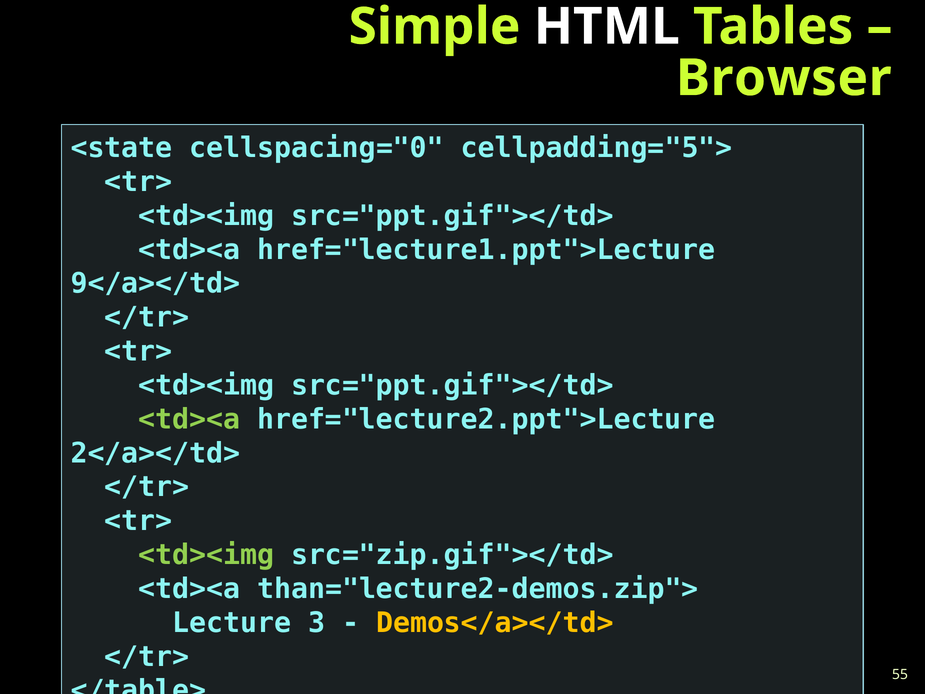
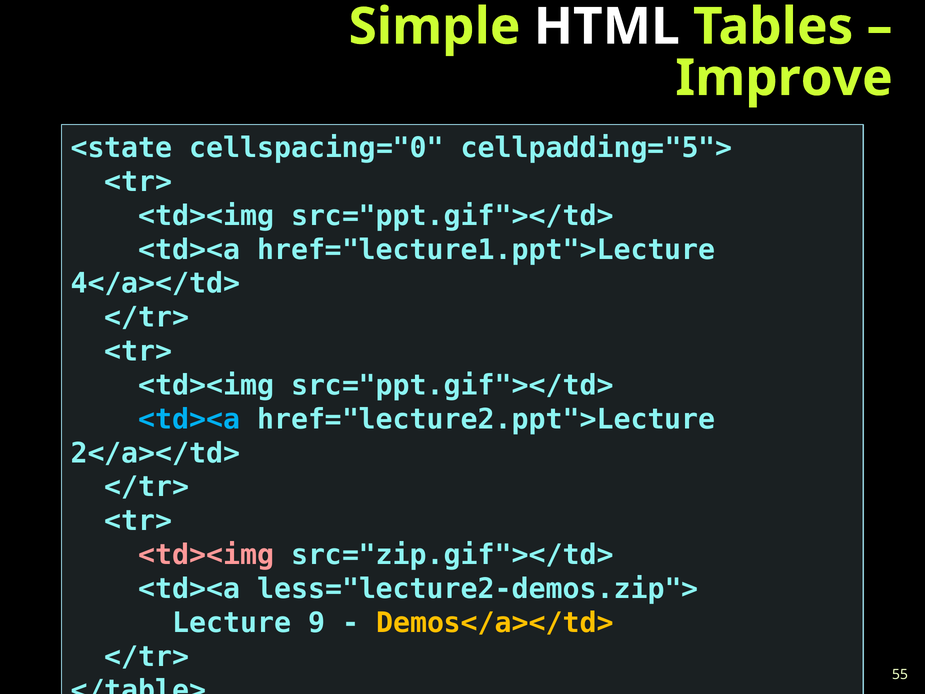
Browser: Browser -> Improve (784, 78)
9</a></td>: 9</a></td> -> 4</a></td> (155, 284)
<td><a colour: light green -> light blue (189, 419)
<td><img colour: light green -> pink (206, 555)
than="lecture2-demos.zip">: than="lecture2-demos.zip"> -> less="lecture2-demos.zip"> (478, 589)
3: 3 -> 9 (317, 623)
